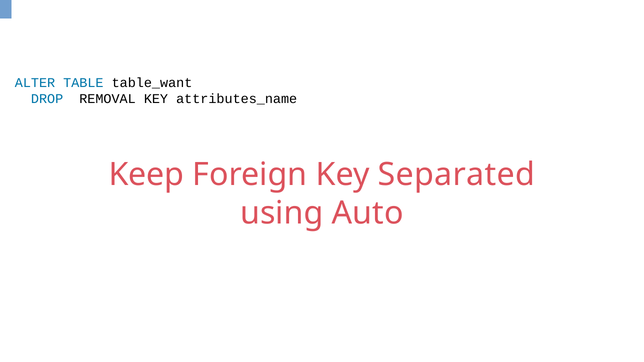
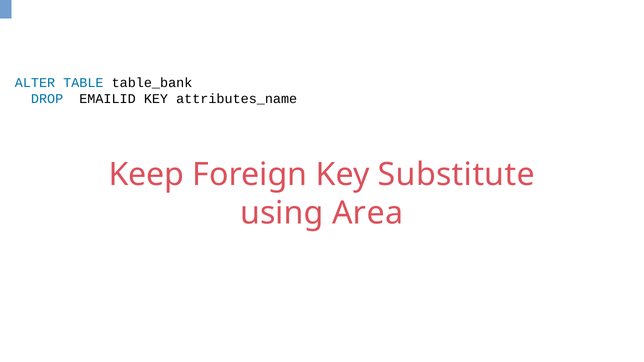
table_want: table_want -> table_bank (152, 83)
REMOVAL: REMOVAL -> EMAILID (108, 99)
Separated: Separated -> Substitute (456, 175)
Auto: Auto -> Area (368, 213)
